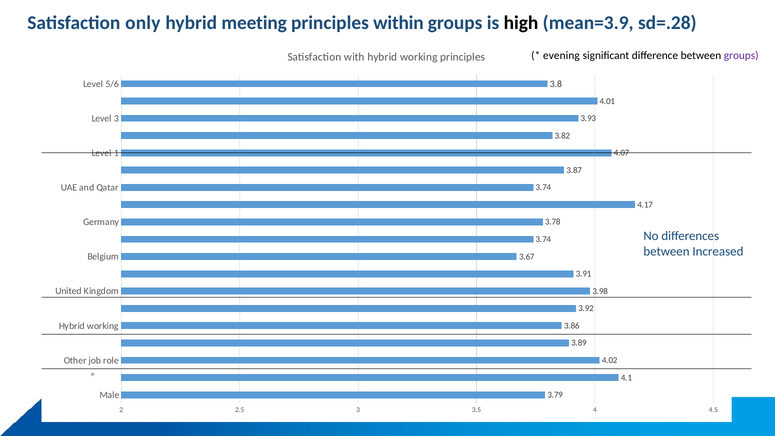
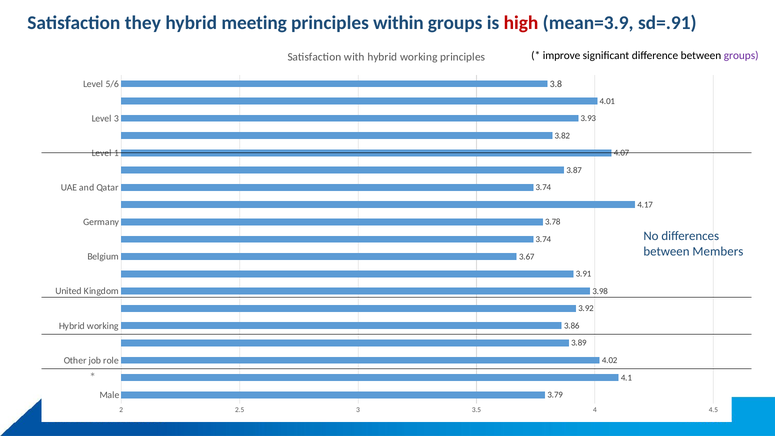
only: only -> they (143, 23)
high colour: black -> red (521, 23)
sd=.28: sd=.28 -> sd=.91 (667, 23)
evening: evening -> improve (562, 56)
Increased: Increased -> Members (718, 252)
